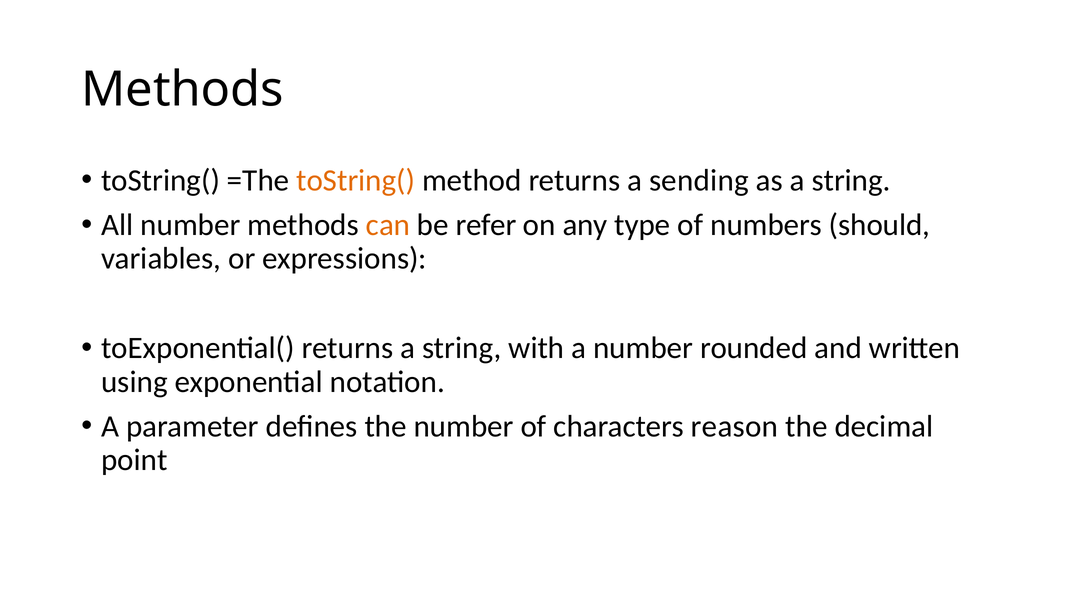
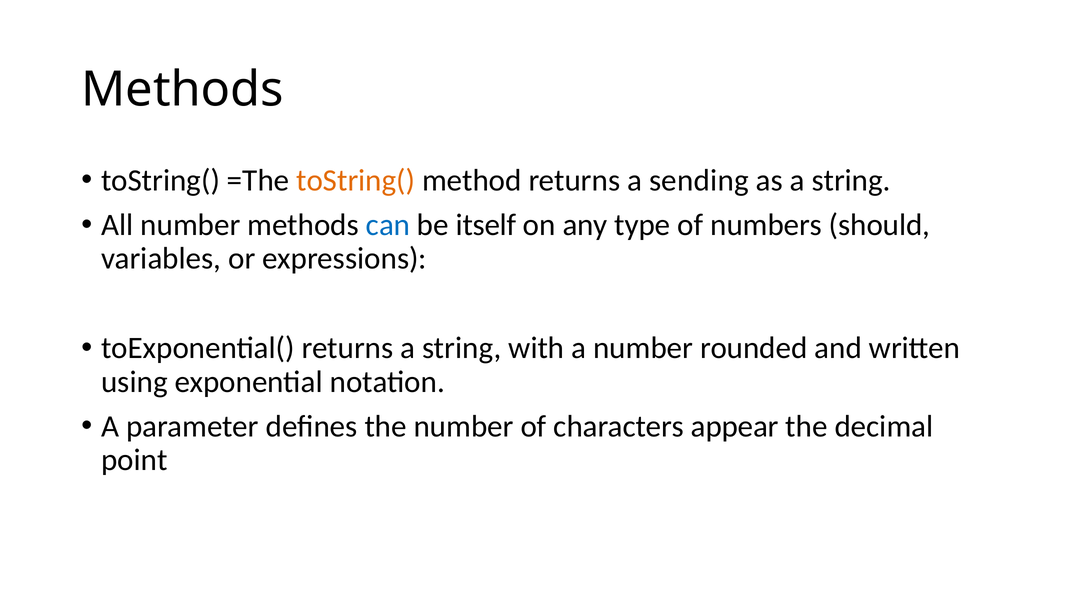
can colour: orange -> blue (388, 225)
refer: refer -> itself (486, 225)
reason: reason -> appear (735, 426)
